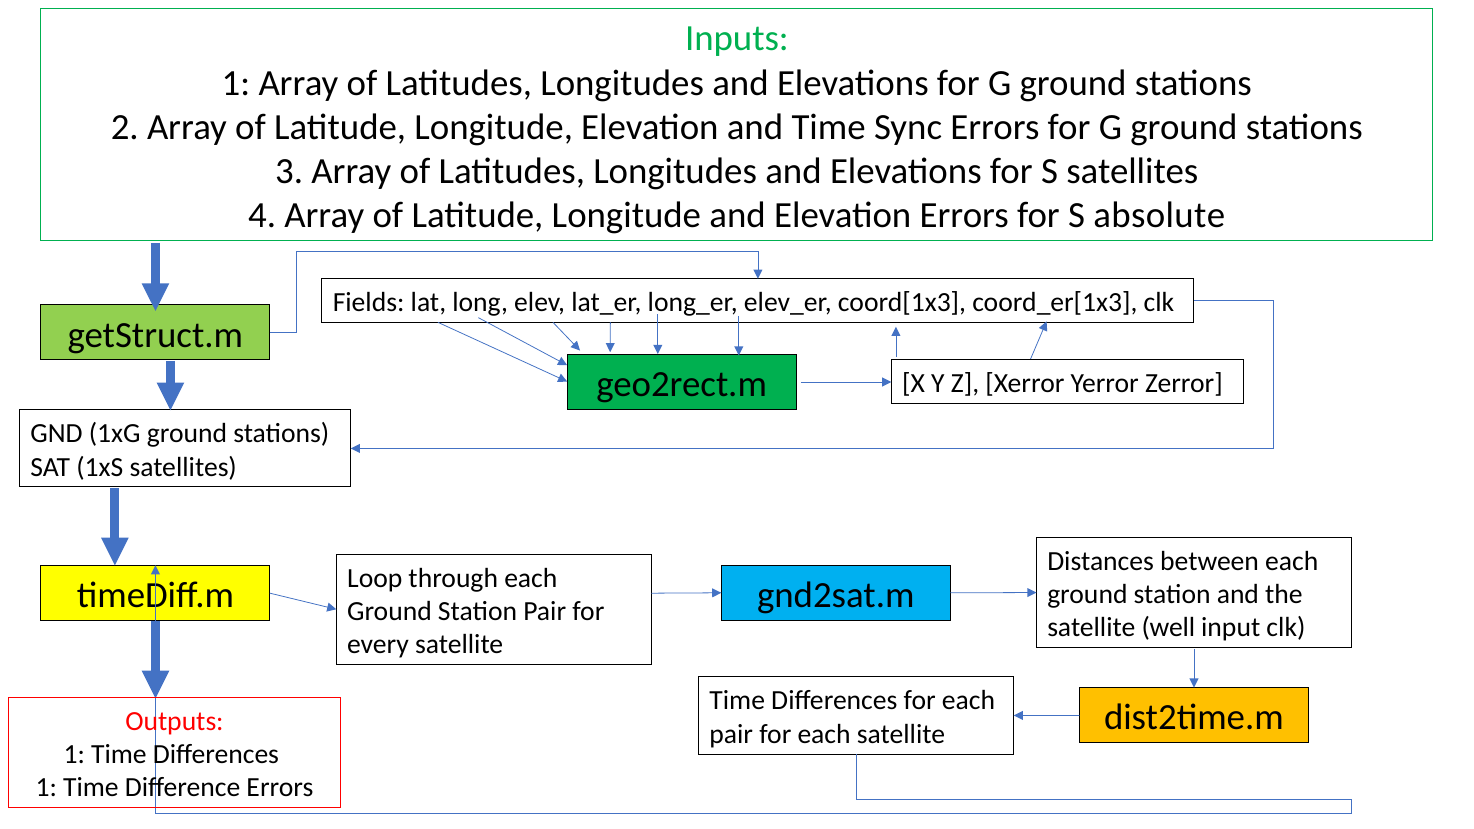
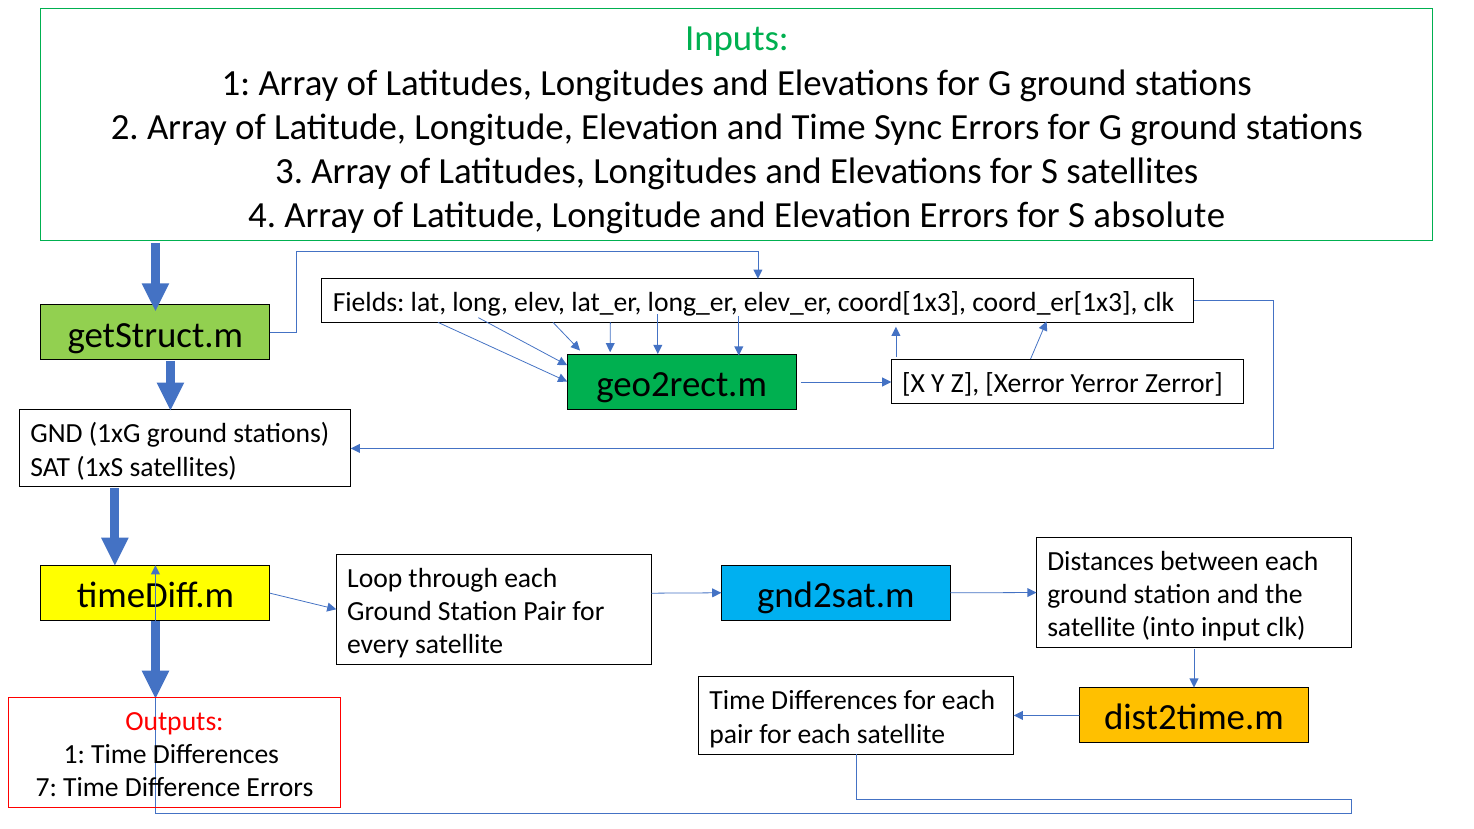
well: well -> into (1168, 628)
1: 1 -> 7 (46, 788)
